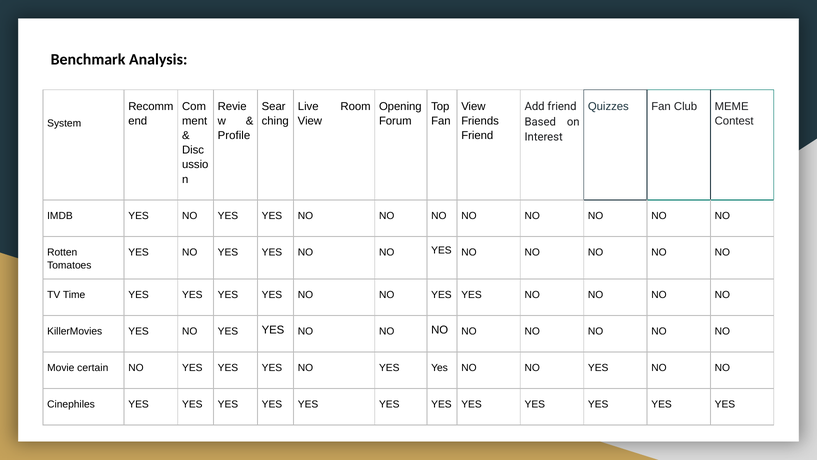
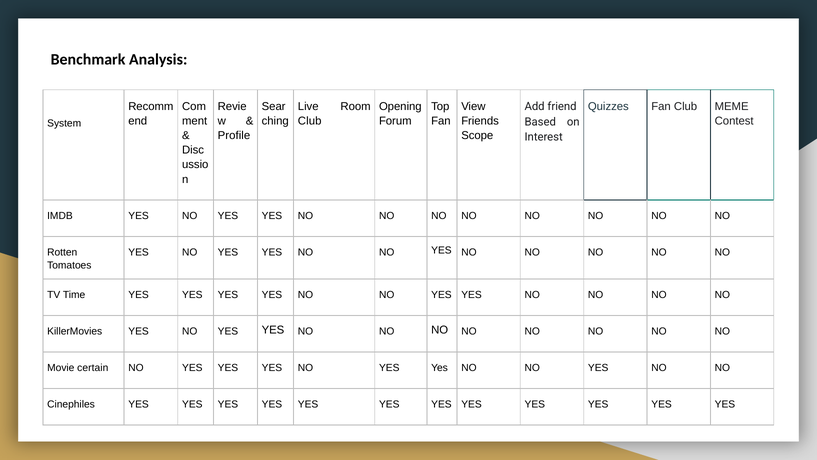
View: View -> Club (310, 121)
Friend: Friend -> Scope (477, 135)
